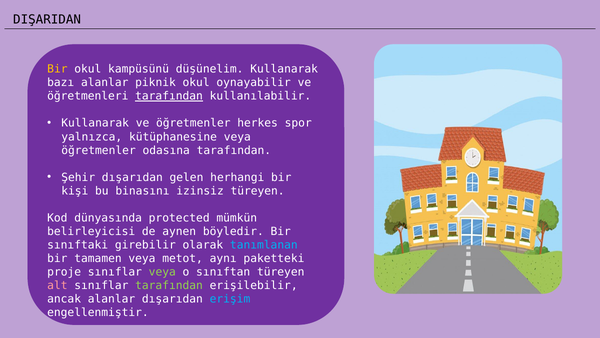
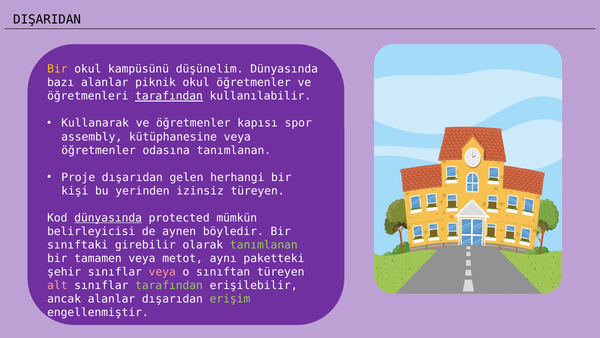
düşünelim Kullanarak: Kullanarak -> Dünyasında (284, 69)
okul oynayabilir: oynayabilir -> öğretmenler (254, 83)
herkes: herkes -> kapısı (258, 123)
yalnızca: yalnızca -> assembly (92, 137)
odasına tarafından: tarafından -> tanımlanan (234, 150)
Şehir: Şehir -> Proje (78, 177)
binasını: binasını -> yerinden (143, 191)
dünyasında underline: none -> present (108, 218)
tanımlanan colour: light blue -> light green (264, 245)
proje: proje -> şehir (64, 272)
veya colour: light green -> pink (162, 272)
erişim colour: light blue -> light green (230, 299)
